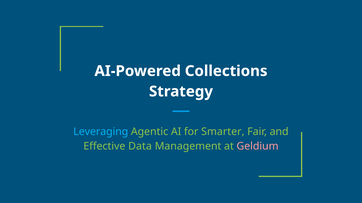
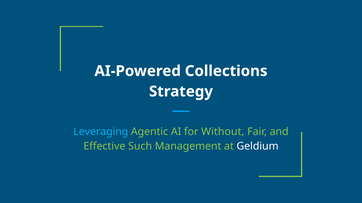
Smarter: Smarter -> Without (223, 132)
Data: Data -> Such (140, 147)
Geldium colour: pink -> white (258, 147)
